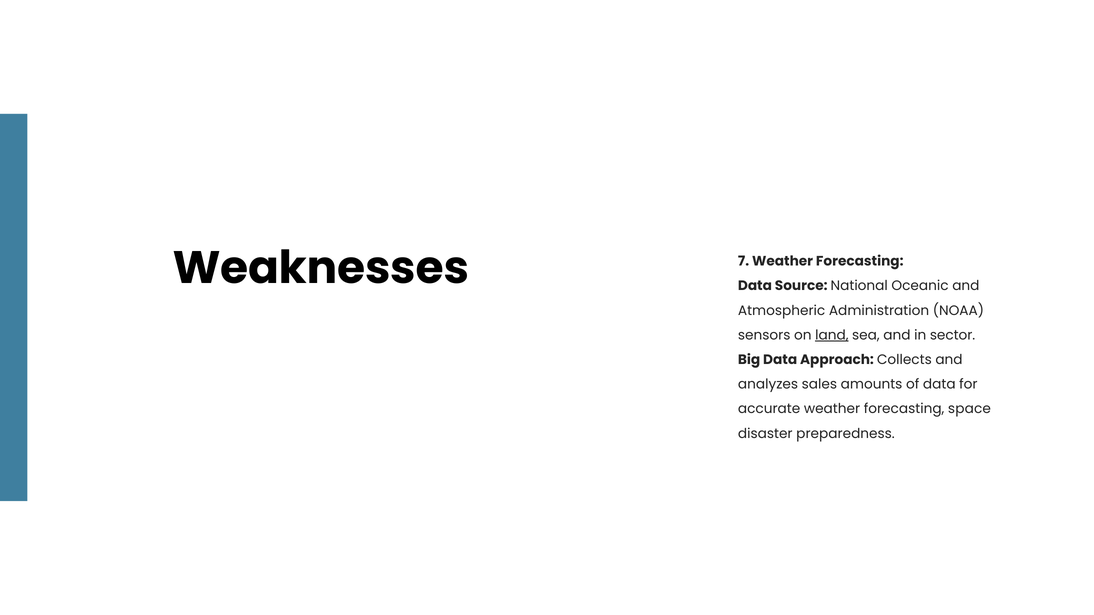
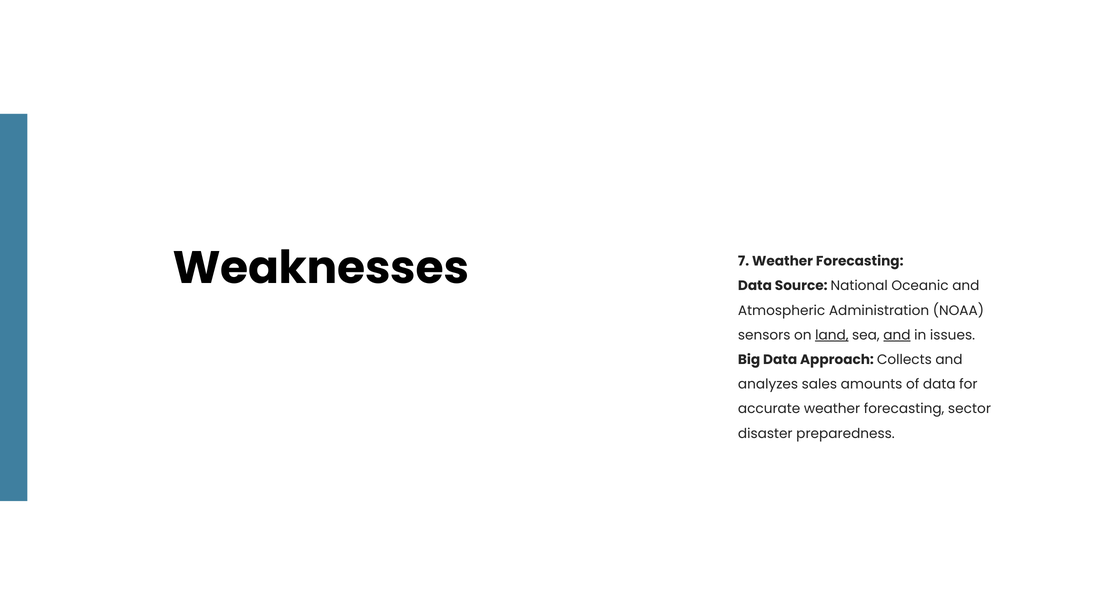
and underline: none -> present (897, 335)
sector: sector -> issues (953, 335)
space: space -> sector (969, 409)
